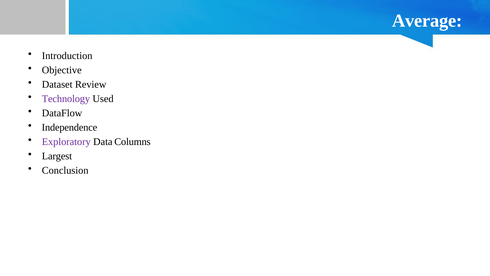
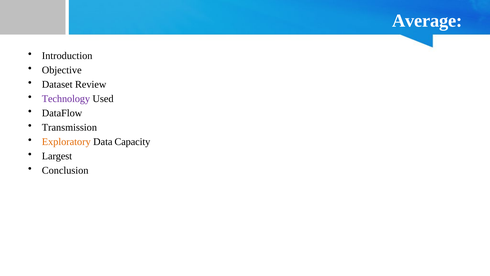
Independence: Independence -> Transmission (69, 127)
Exploratory colour: purple -> orange (66, 142)
Columns: Columns -> Capacity (132, 142)
